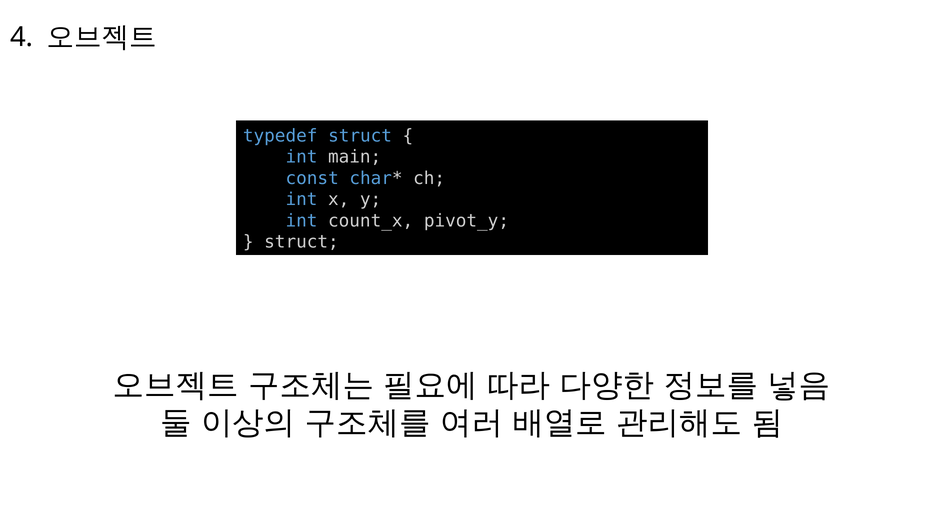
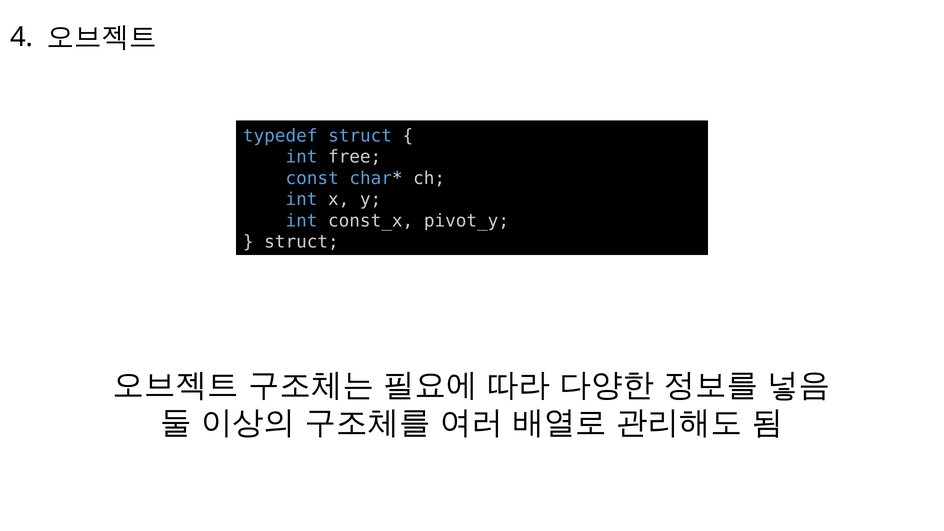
main: main -> free (355, 157)
count_x: count_x -> const_x (371, 221)
